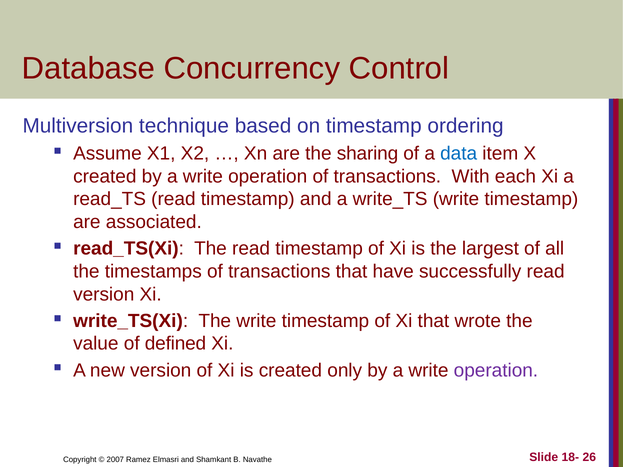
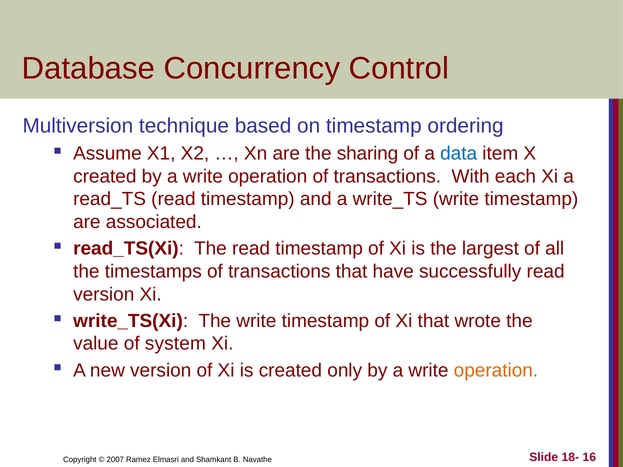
defined: defined -> system (175, 344)
operation colour: purple -> orange (496, 371)
26: 26 -> 16 (589, 458)
